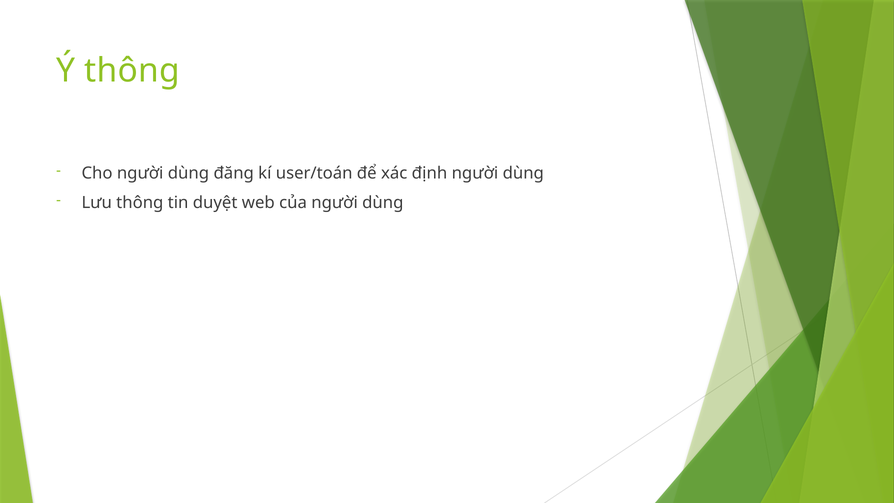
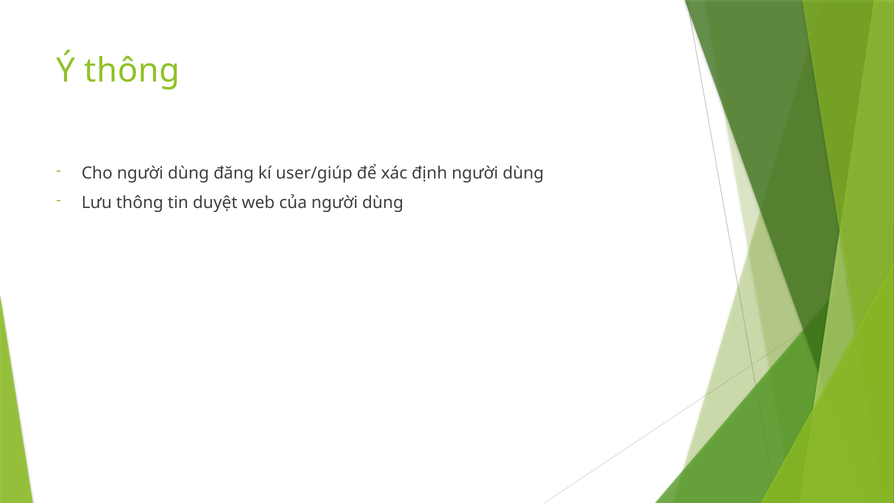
user/toán: user/toán -> user/giúp (314, 173)
